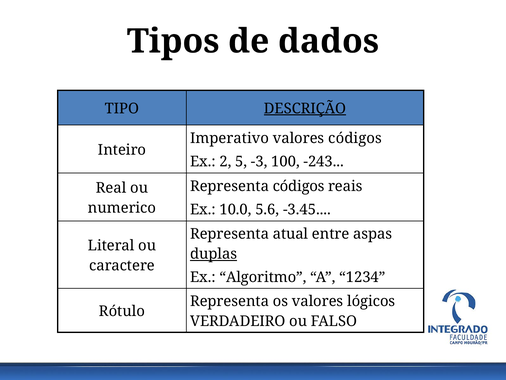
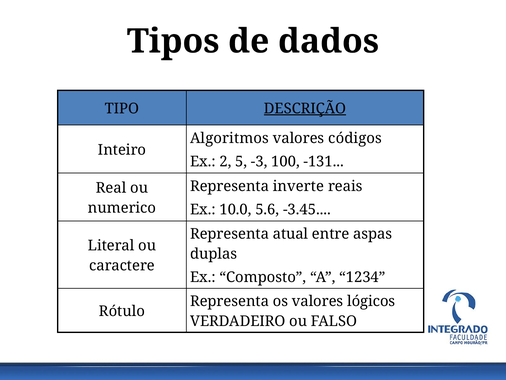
Imperativo: Imperativo -> Algoritmos (229, 138)
-243: -243 -> -131 (324, 161)
Representa códigos: códigos -> inverte (299, 186)
duplas underline: present -> none (214, 254)
Algoritmo: Algoritmo -> Composto (263, 277)
